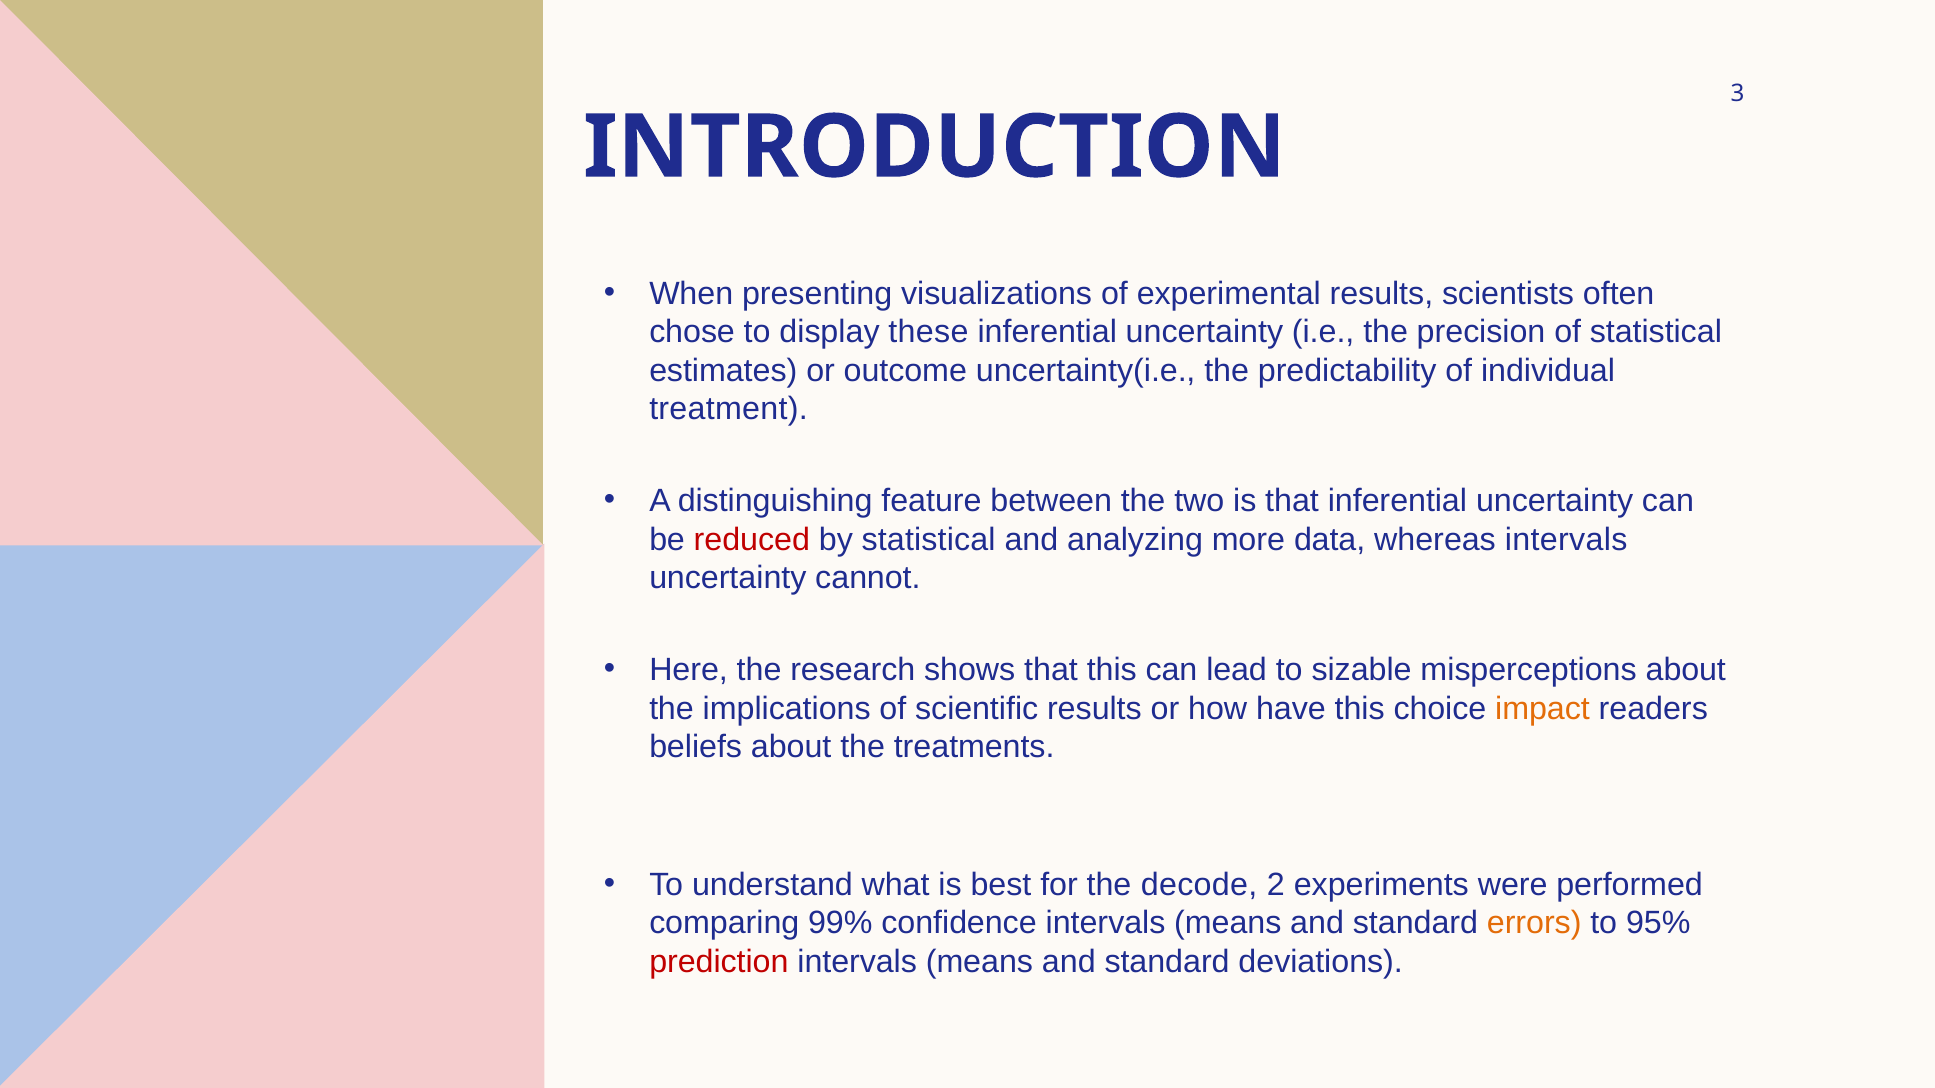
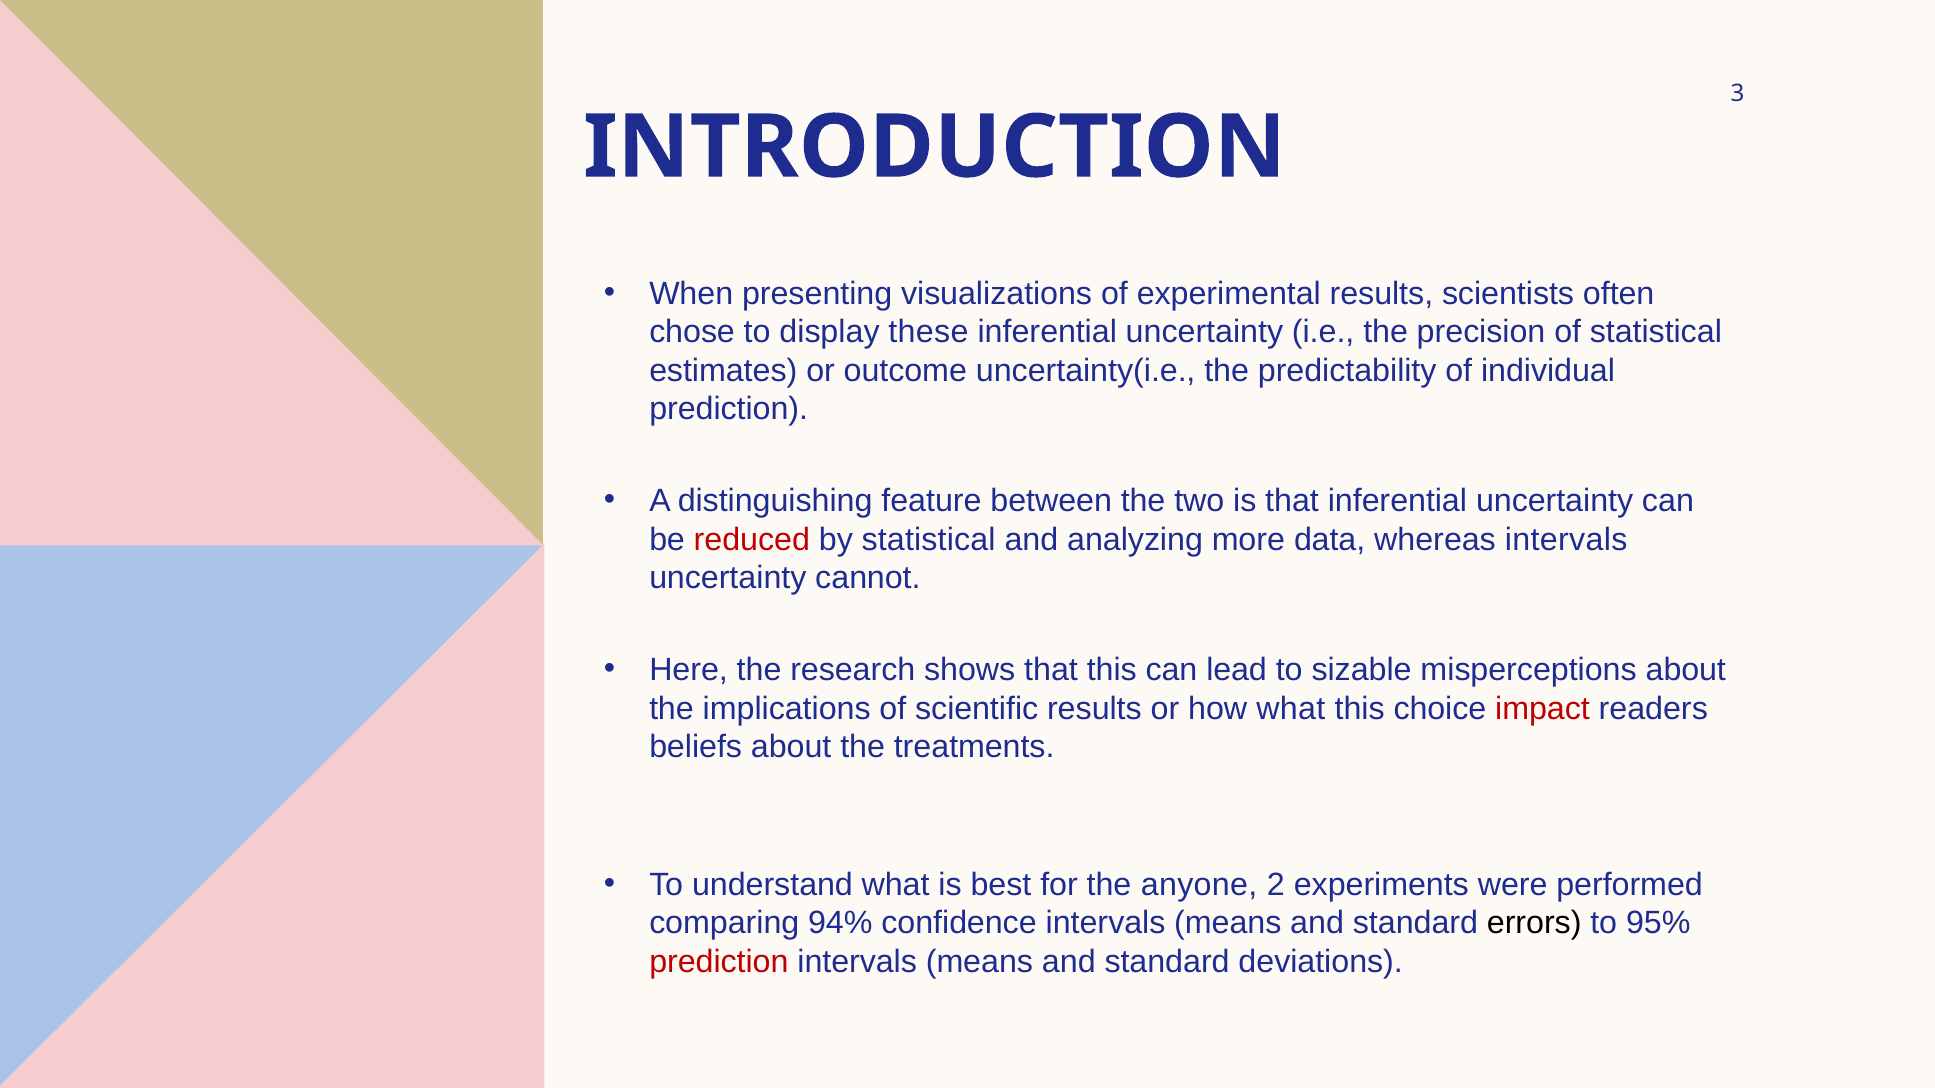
treatment: treatment -> prediction (729, 409)
how have: have -> what (1291, 709)
impact colour: orange -> red (1543, 709)
decode: decode -> anyone (1199, 885)
99%: 99% -> 94% (840, 924)
errors colour: orange -> black (1534, 924)
